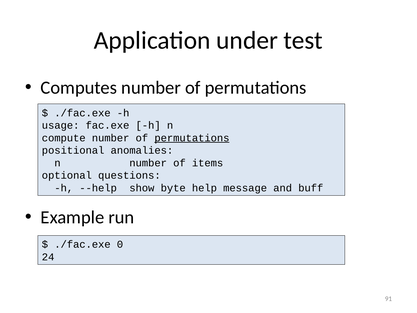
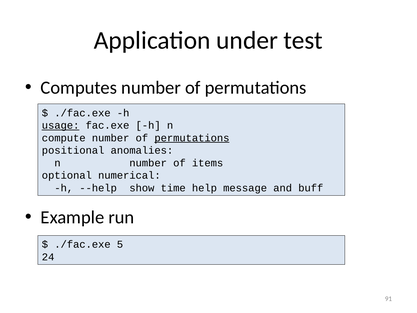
usage underline: none -> present (61, 125)
questions: questions -> numerical (129, 175)
byte: byte -> time (173, 188)
0: 0 -> 5 (120, 244)
